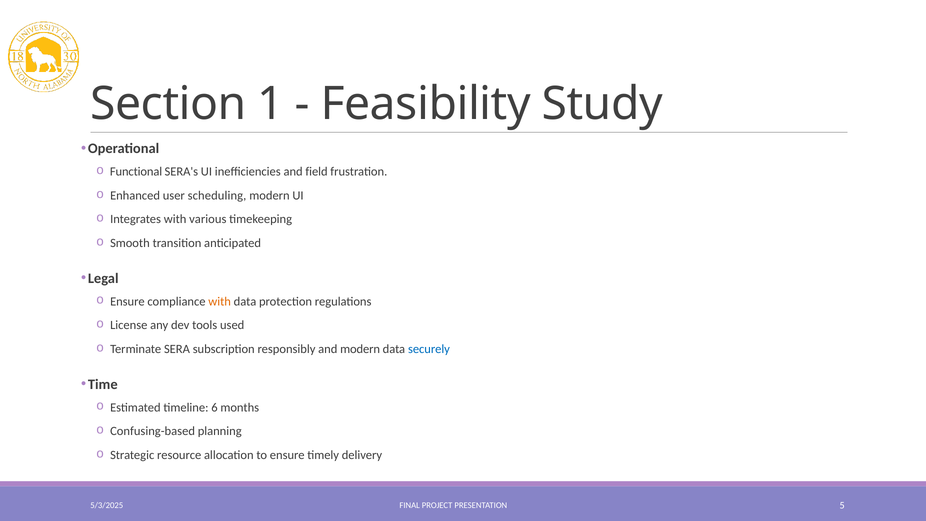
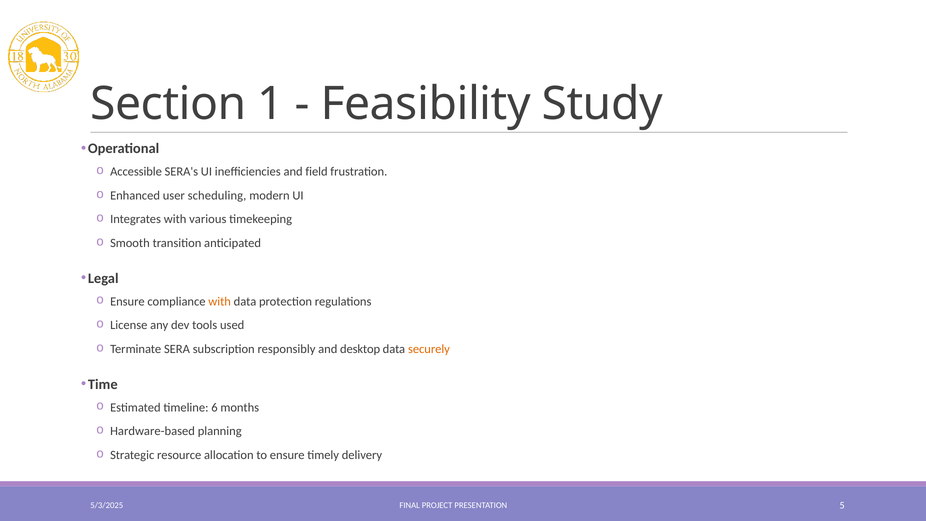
Functional: Functional -> Accessible (136, 172)
and modern: modern -> desktop (360, 349)
securely colour: blue -> orange (429, 349)
Confusing-based: Confusing-based -> Hardware-based (153, 431)
